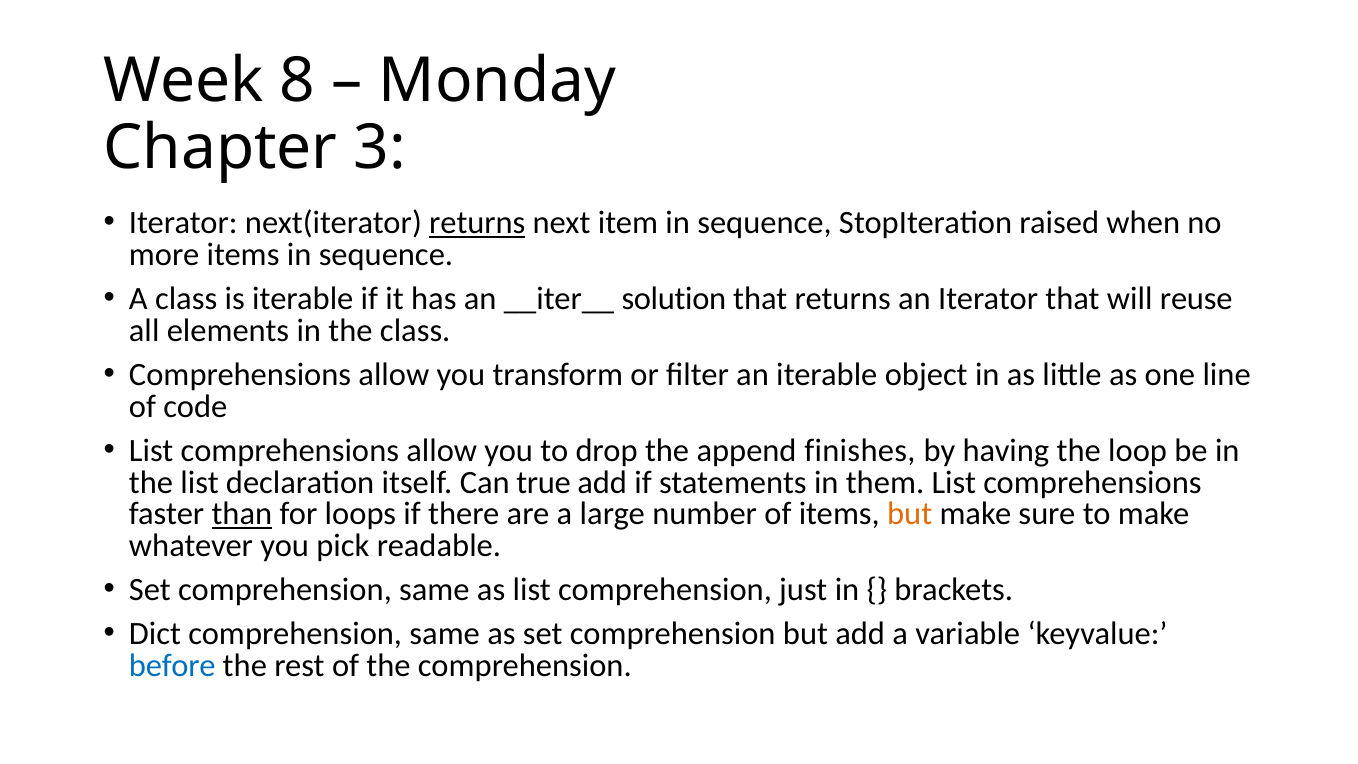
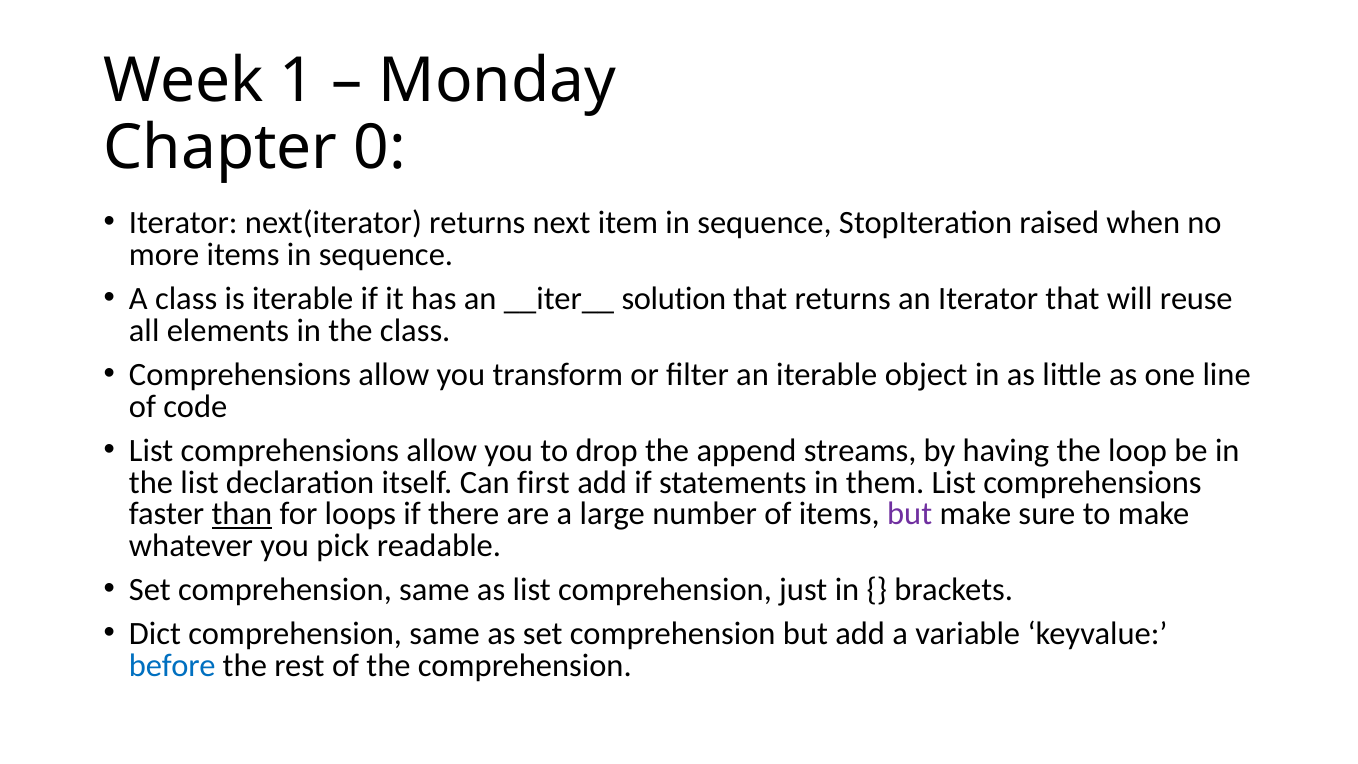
8: 8 -> 1 (298, 80)
3: 3 -> 0 (380, 148)
returns underline: present -> none (477, 223)
finishes: finishes -> streams (860, 451)
true: true -> first (543, 482)
but colour: orange -> purple (910, 514)
